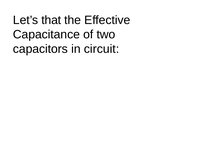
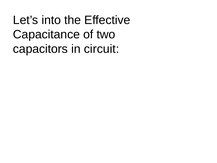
that: that -> into (51, 20)
